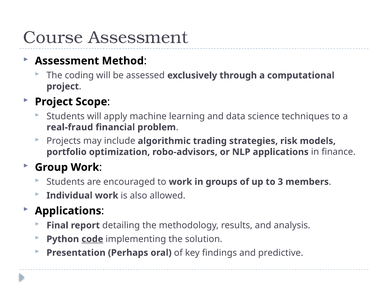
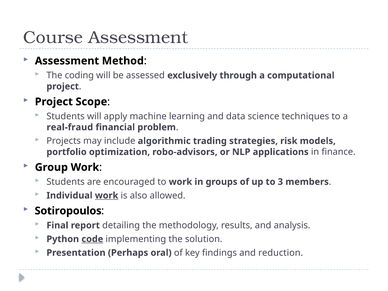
work underline: none -> present (107, 196)
Applications: Applications -> Sotiropoulos (68, 211)
predictive: predictive -> reduction (281, 253)
